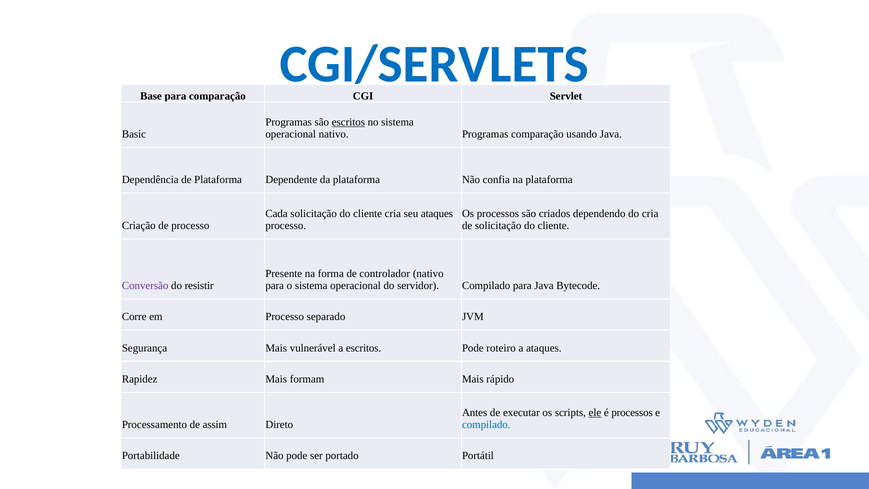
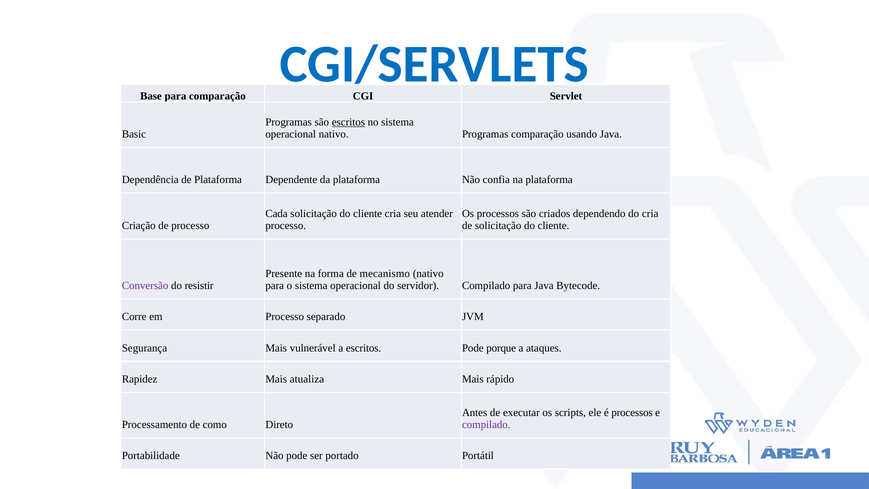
seu ataques: ataques -> atender (437, 213)
controlador: controlador -> mecanismo (385, 274)
roteiro: roteiro -> porque (501, 348)
formam: formam -> atualiza (307, 379)
ele underline: present -> none (595, 413)
assim: assim -> como (215, 425)
compilado colour: blue -> purple (486, 425)
